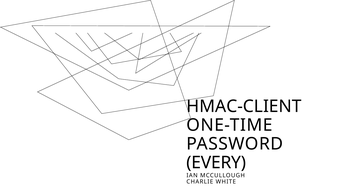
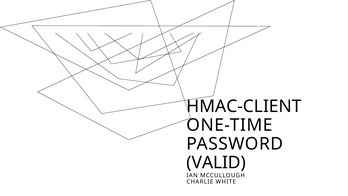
EVERY: EVERY -> VALID (216, 163)
